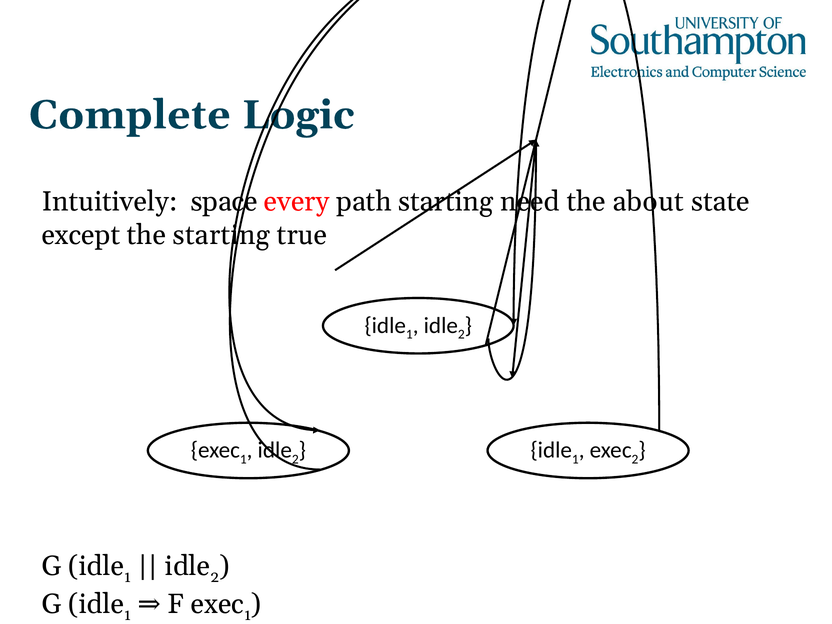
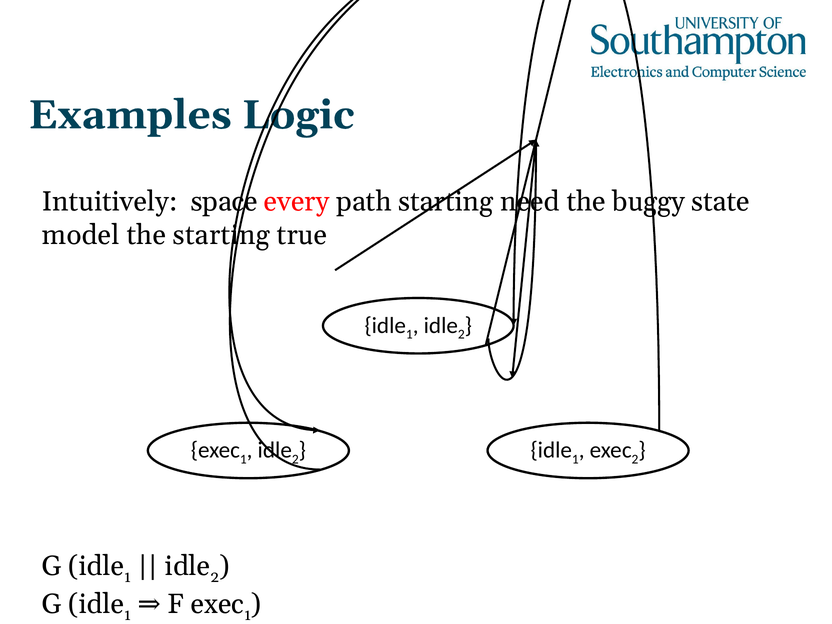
Complete: Complete -> Examples (130, 115)
about: about -> buggy (649, 202)
except: except -> model (81, 235)
